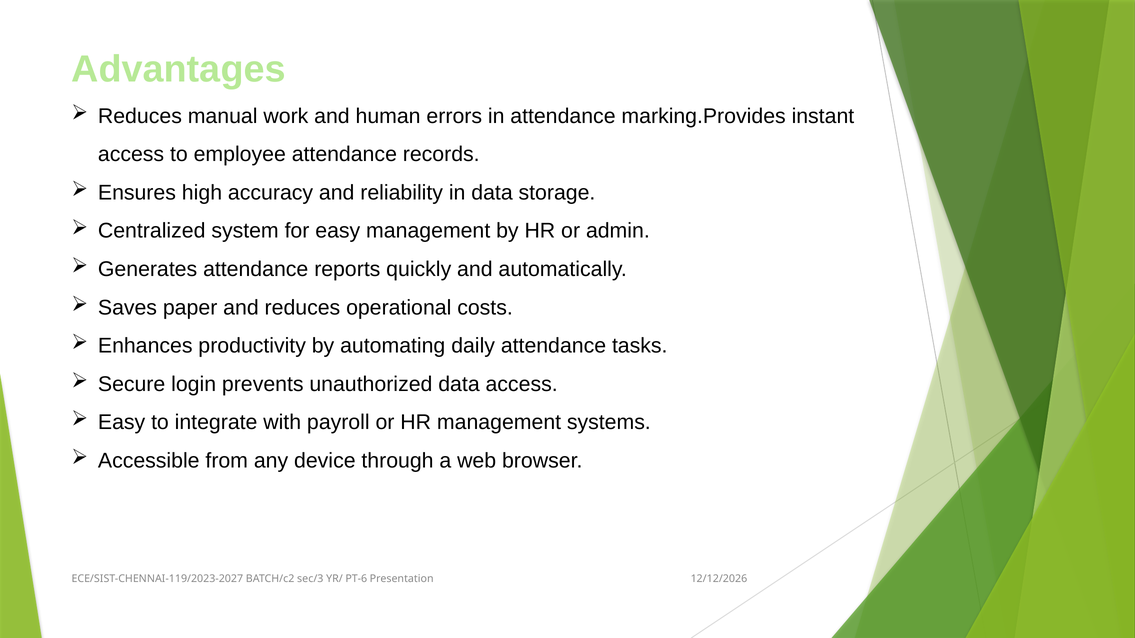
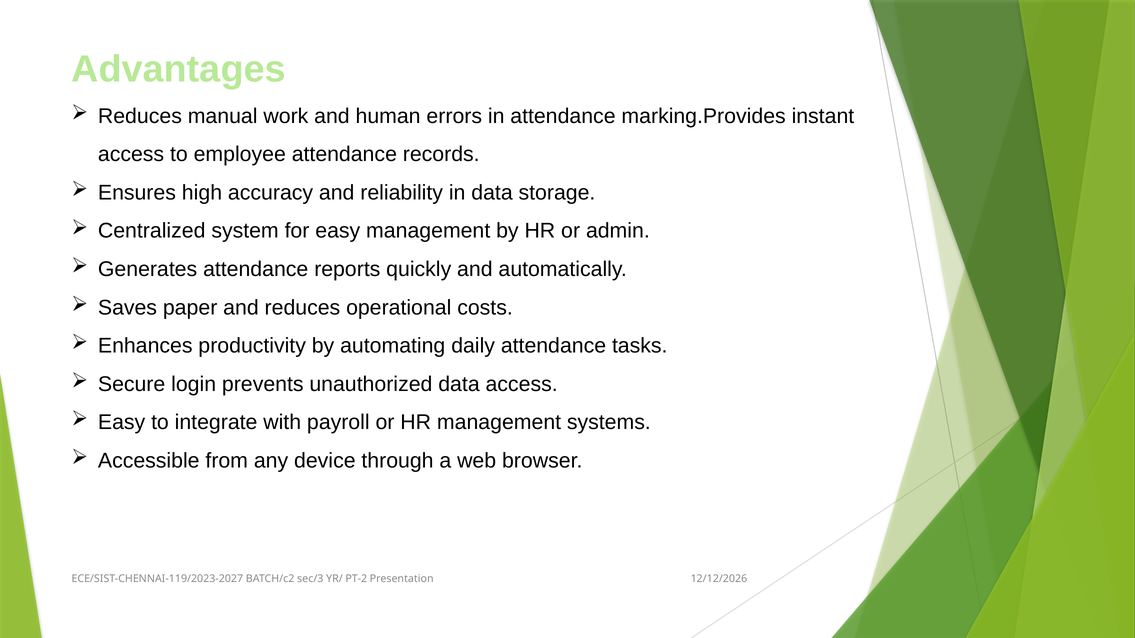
PT-6: PT-6 -> PT-2 (356, 579)
